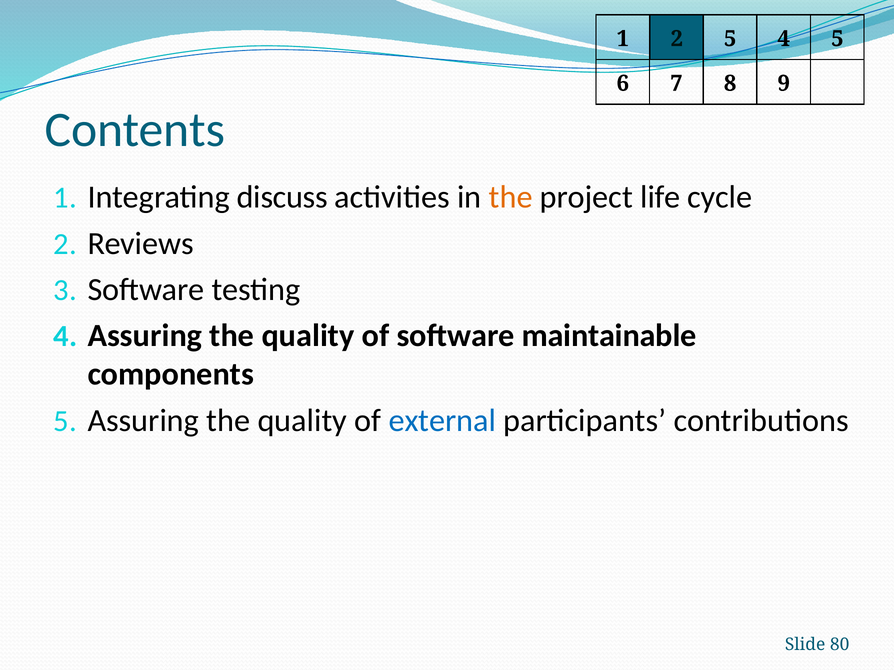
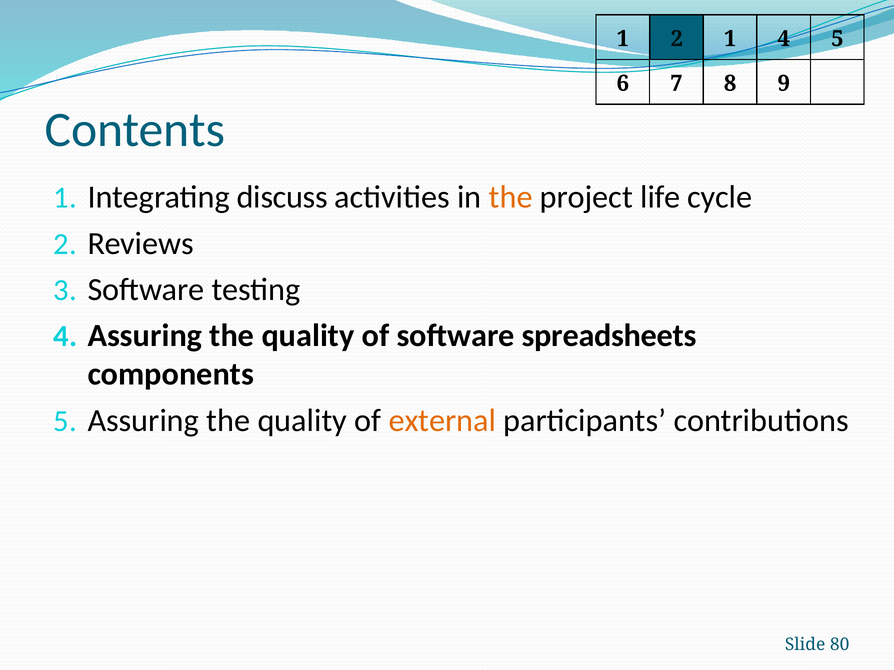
2 5: 5 -> 1 (730, 39)
maintainable: maintainable -> spreadsheets (609, 336)
external colour: blue -> orange (442, 421)
